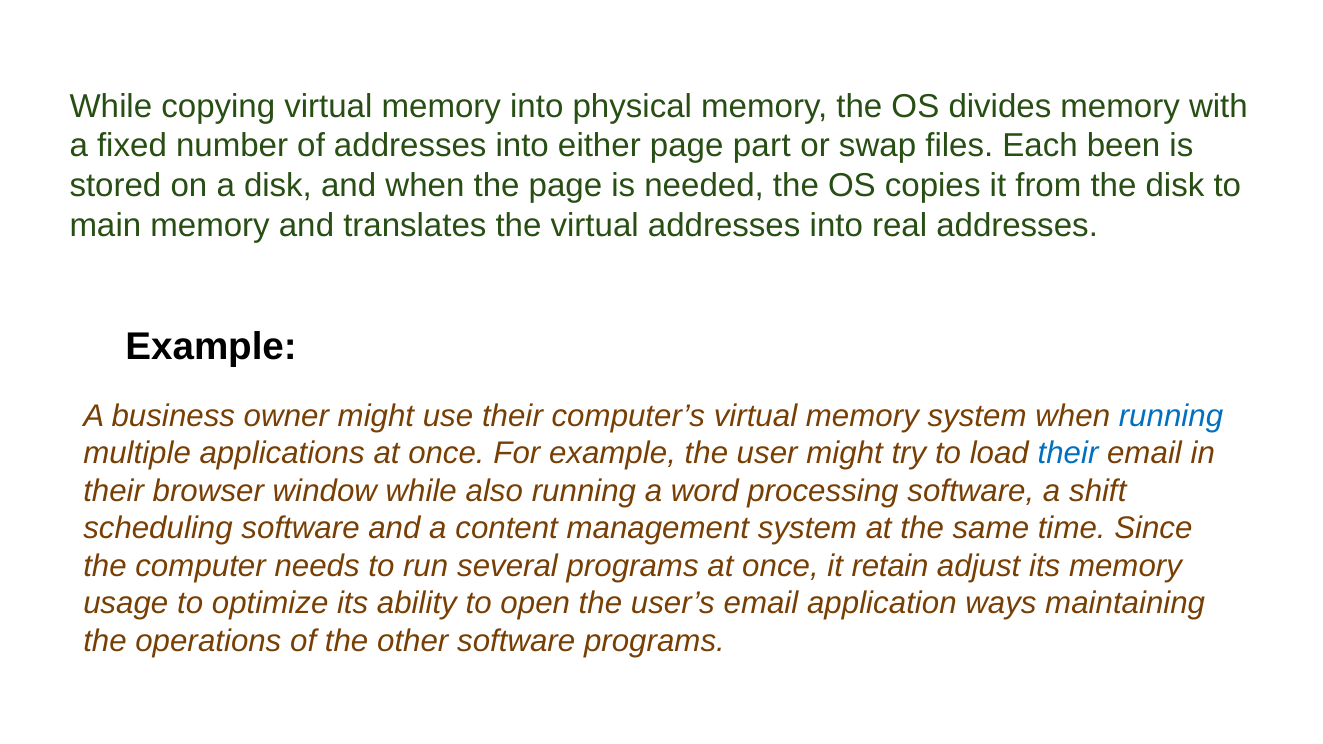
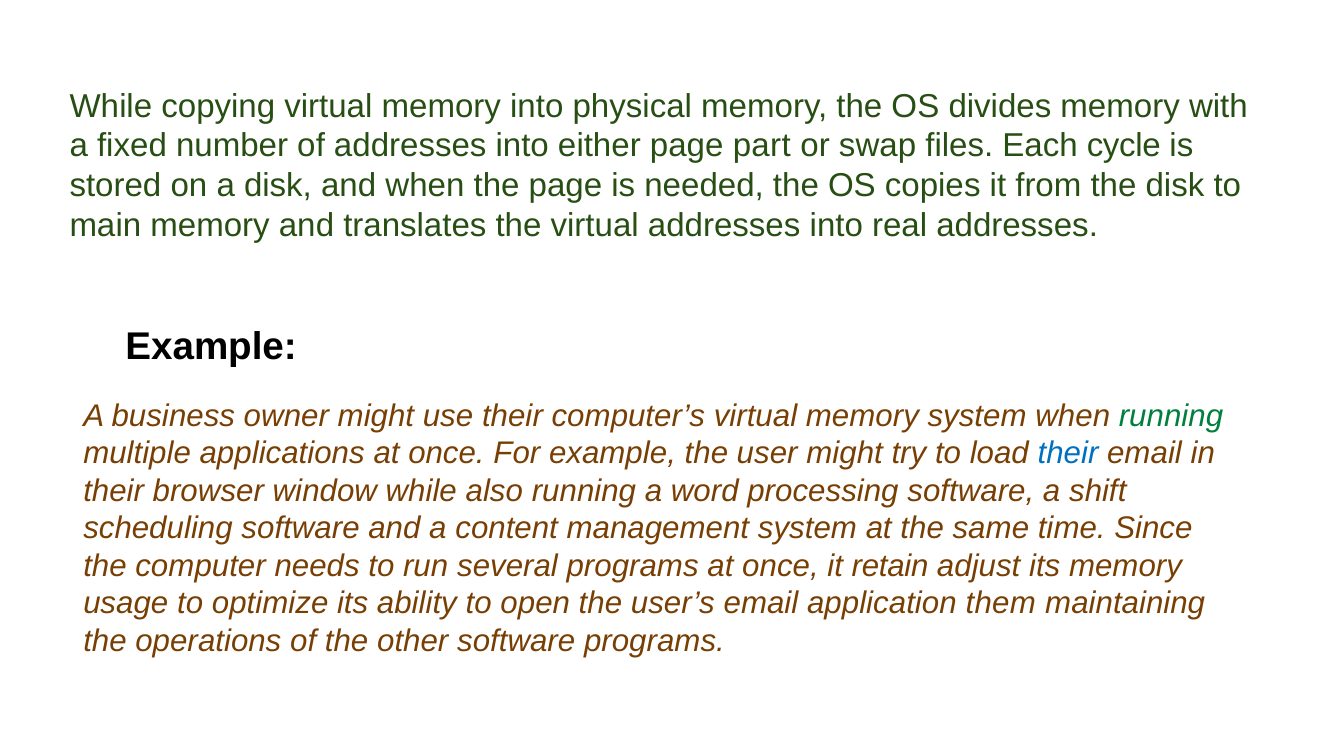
been: been -> cycle (1124, 146)
running colour: blue -> green (1171, 416)
ways: ways -> them (1001, 603)
